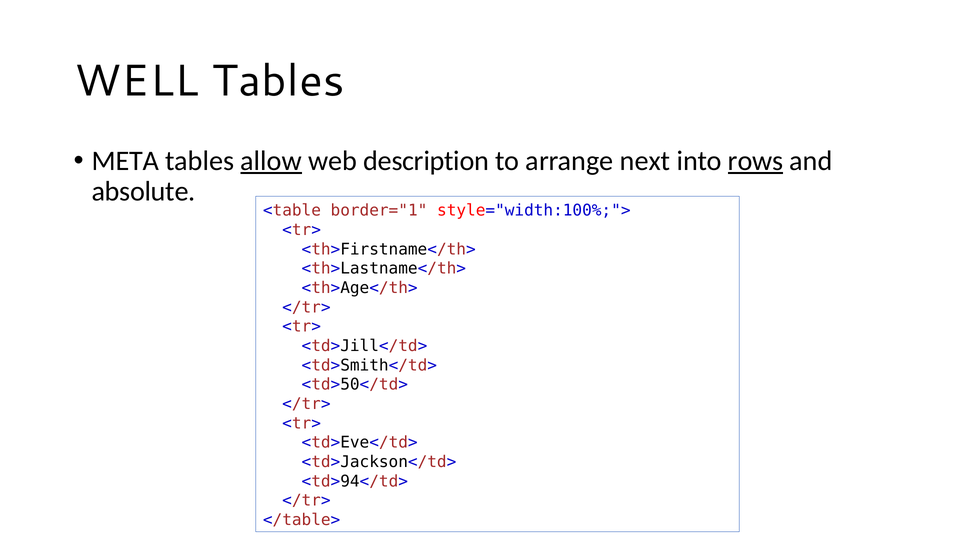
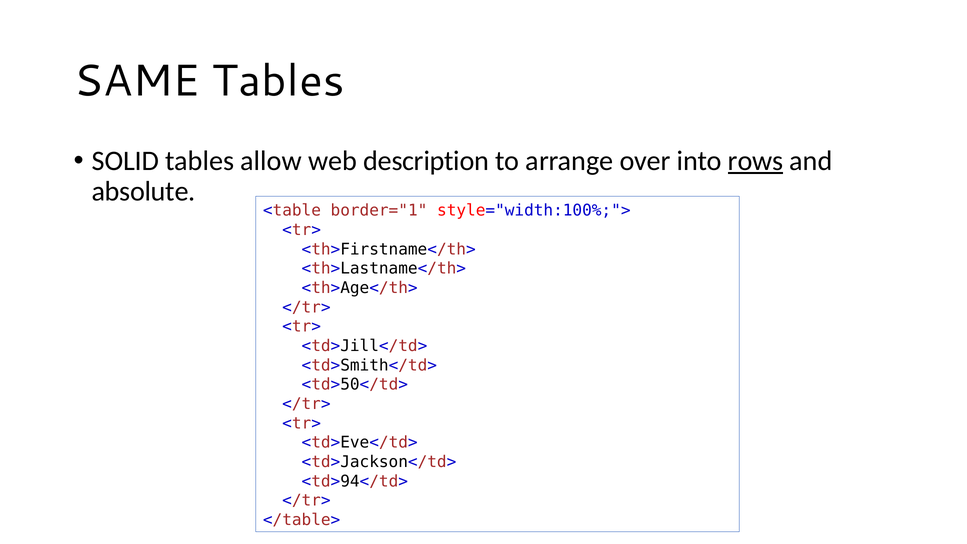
WELL: WELL -> SAME (137, 81)
META: META -> SOLID (125, 161)
allow underline: present -> none (271, 161)
next: next -> over (645, 161)
